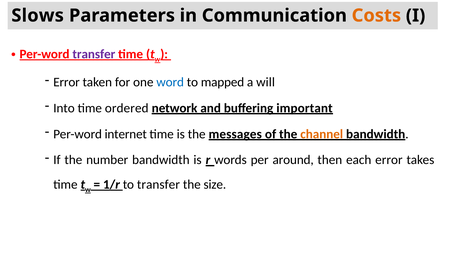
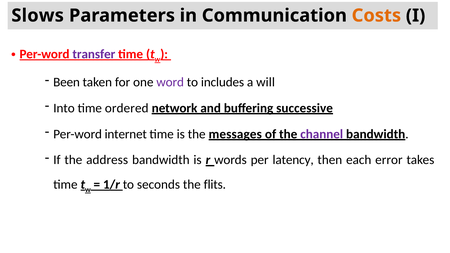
Error: Error -> Been (67, 82)
word colour: blue -> purple (170, 82)
mapped: mapped -> includes (223, 82)
important: important -> successive (305, 108)
channel colour: orange -> purple (322, 134)
number: number -> address (107, 160)
around: around -> latency (293, 160)
to transfer: transfer -> seconds (158, 185)
size: size -> flits (215, 185)
